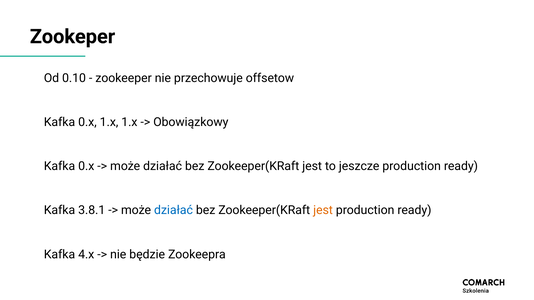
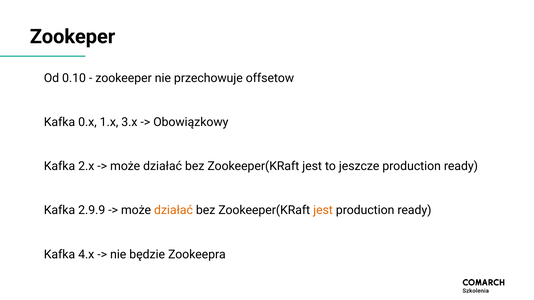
1.x 1.x: 1.x -> 3.x (129, 122)
0.x: 0.x -> 2.x (86, 166)
3.8.1: 3.8.1 -> 2.9.9 (92, 211)
działać colour: blue -> orange (173, 211)
